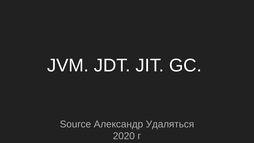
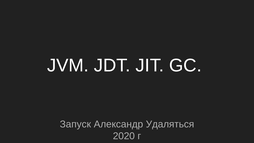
Source: Source -> Запуск (75, 124)
